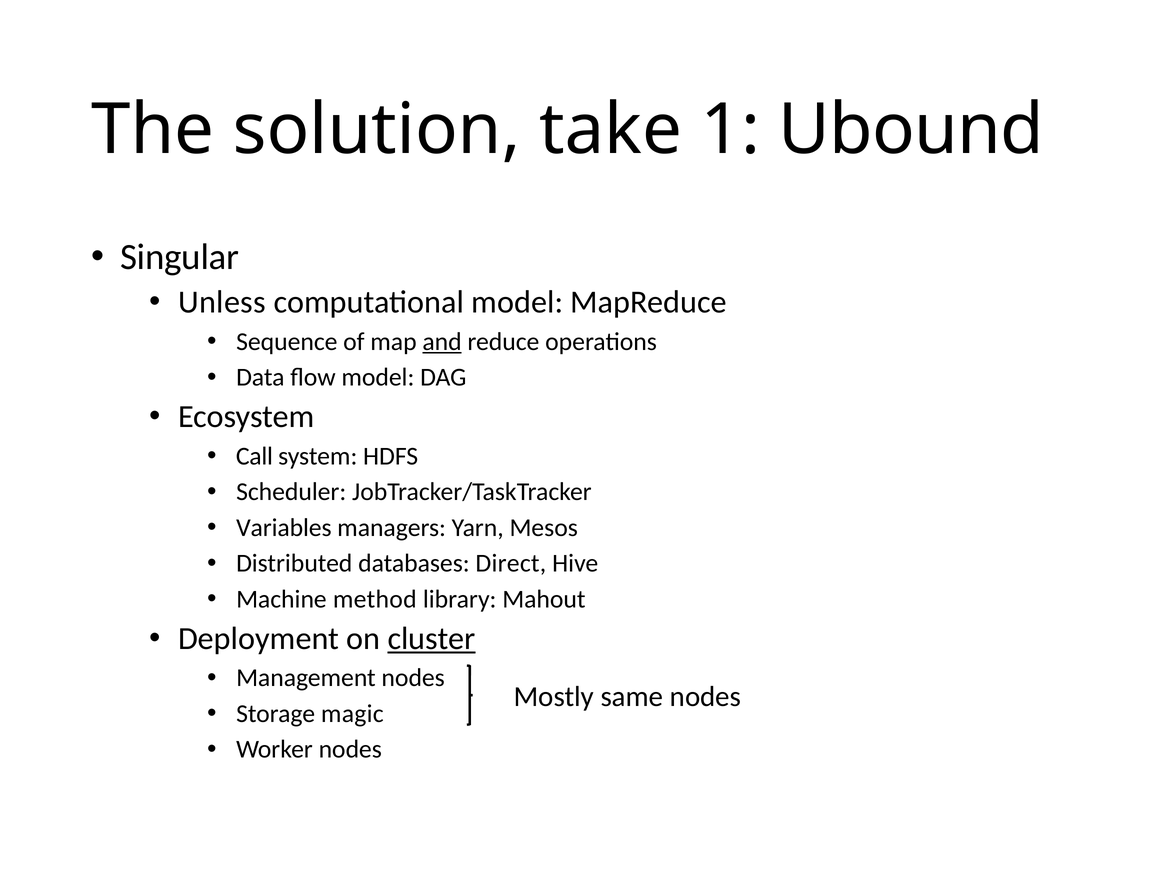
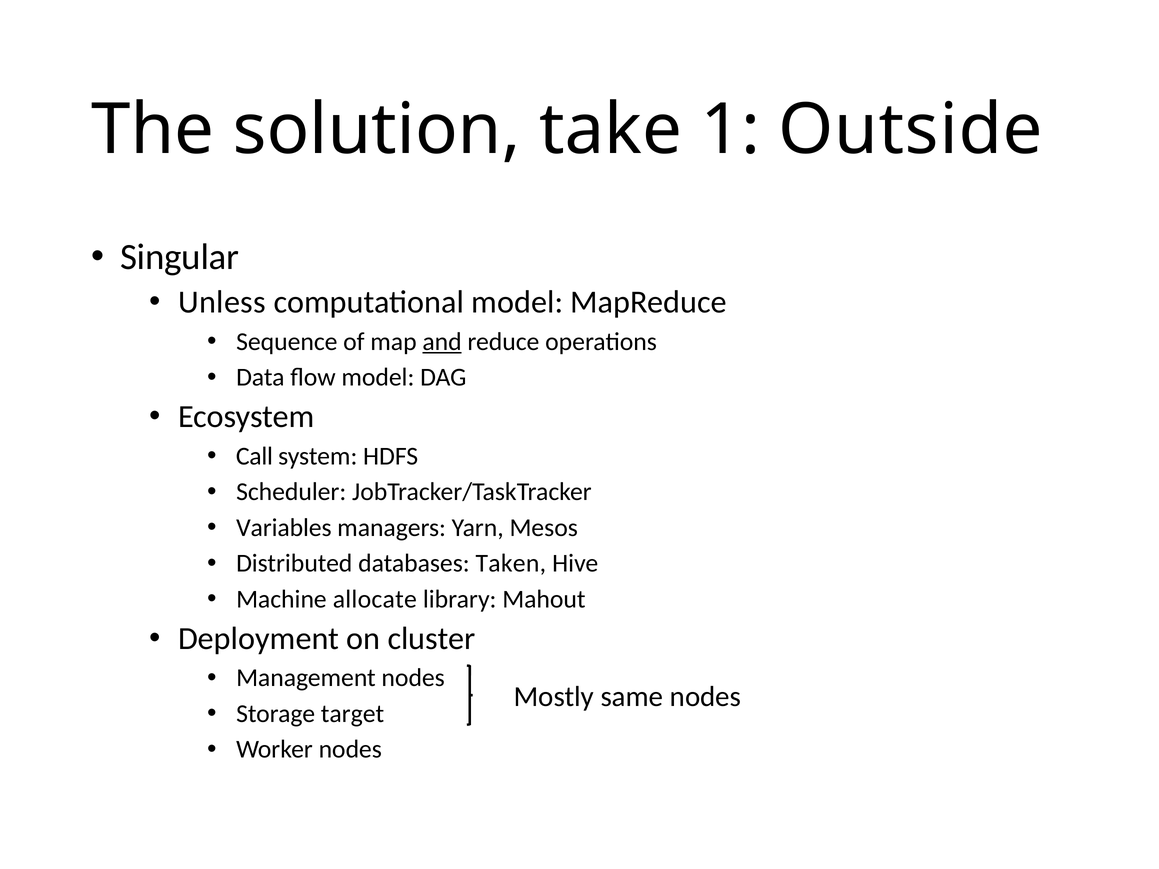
Ubound: Ubound -> Outside (911, 130)
Direct: Direct -> Taken (511, 564)
method: method -> allocate (375, 599)
cluster underline: present -> none (432, 639)
magic: magic -> target (352, 714)
